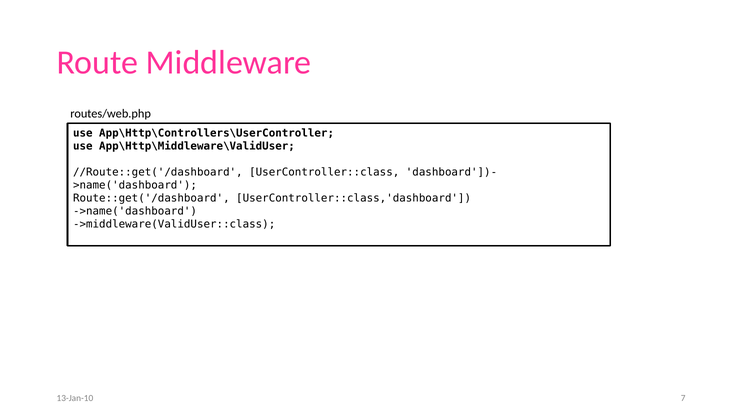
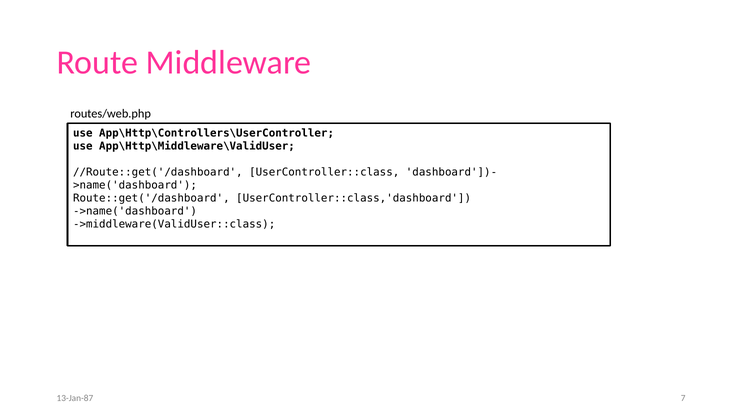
13-Jan-10: 13-Jan-10 -> 13-Jan-87 (75, 399)
